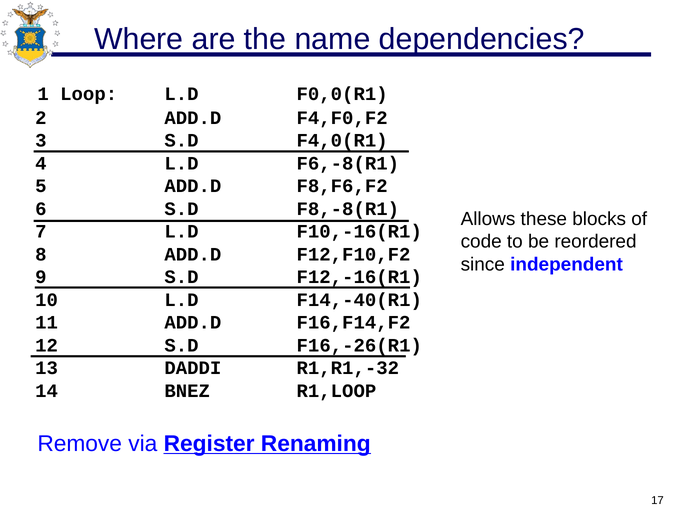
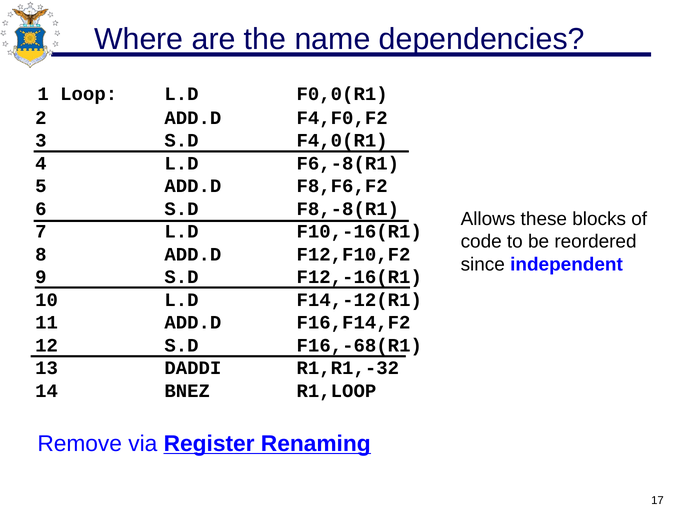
F14,-40(R1: F14,-40(R1 -> F14,-12(R1 (359, 300)
F16,-26(R1: F16,-26(R1 -> F16,-68(R1 (359, 345)
